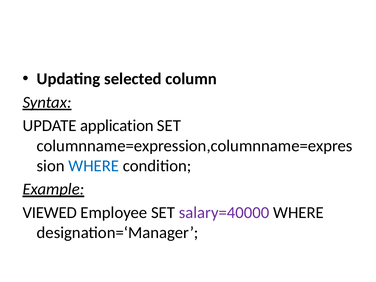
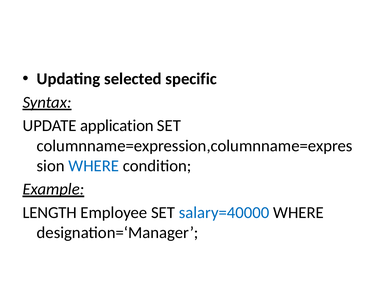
column: column -> specific (191, 79)
VIEWED: VIEWED -> LENGTH (50, 213)
salary=40000 colour: purple -> blue (224, 213)
